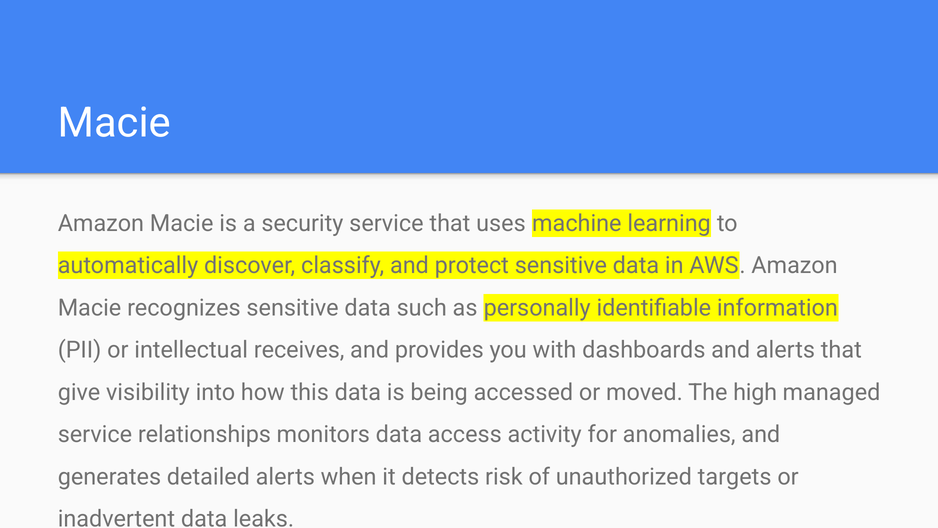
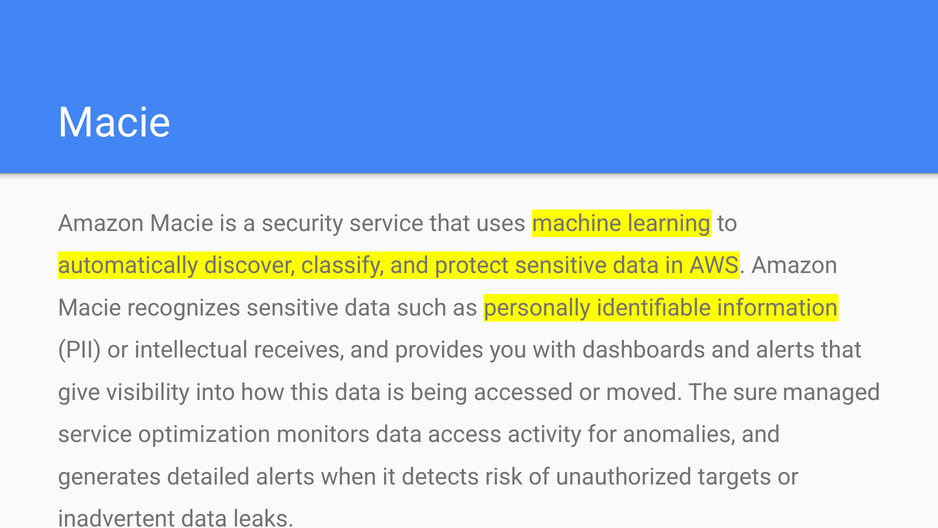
high: high -> sure (755, 392)
relationships: relationships -> optimization (204, 434)
